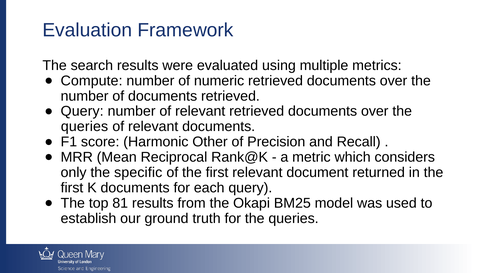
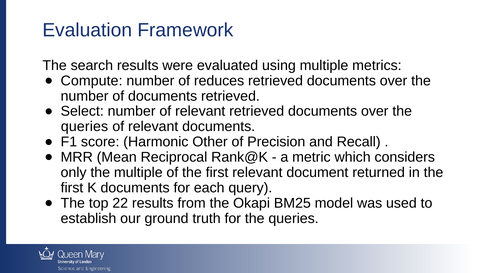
numeric: numeric -> reduces (219, 81)
Query: Query -> Select (82, 111)
the specific: specific -> multiple (138, 172)
81: 81 -> 22 (120, 203)
